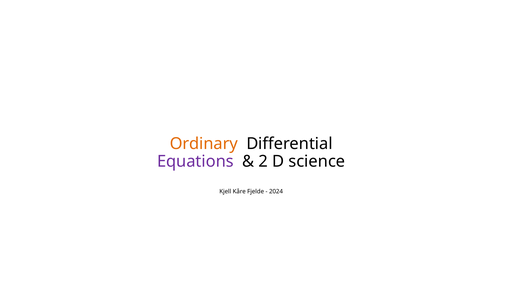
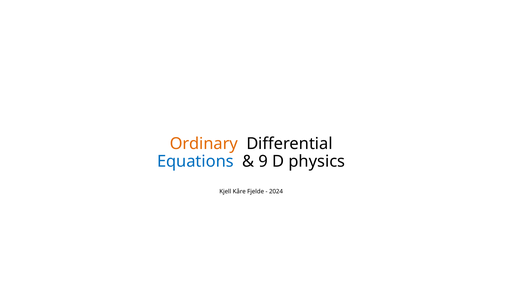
Equations colour: purple -> blue (195, 161)
2: 2 -> 9 (263, 161)
science: science -> physics (317, 161)
